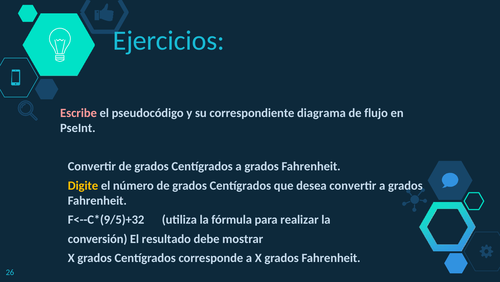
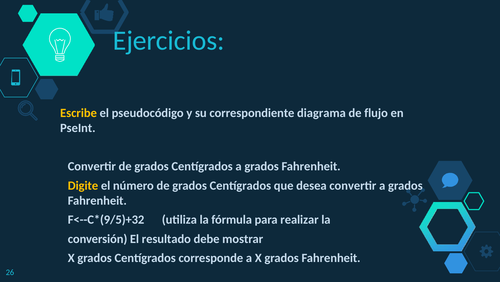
Escribe colour: pink -> yellow (79, 113)
